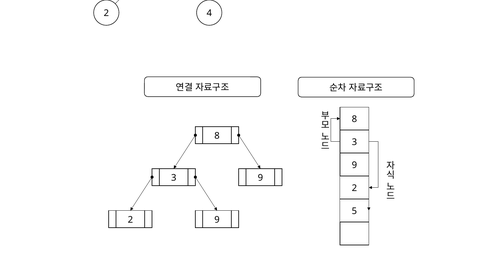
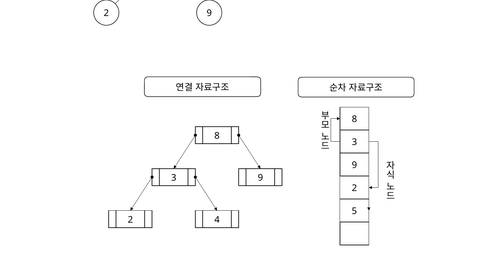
2 4: 4 -> 9 (209, 13)
2 9: 9 -> 4 (217, 219)
